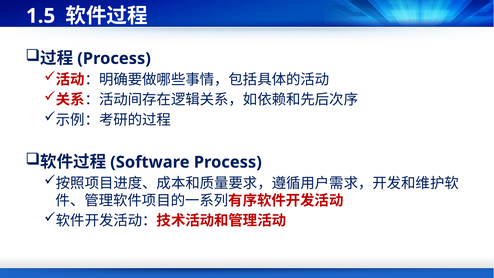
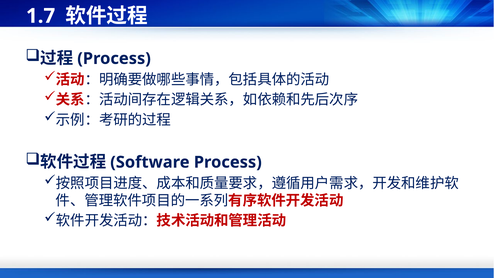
1.5: 1.5 -> 1.7 (41, 16)
